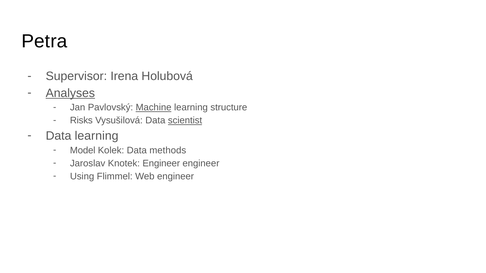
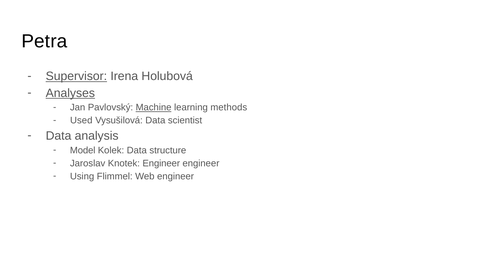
Supervisor underline: none -> present (76, 76)
structure: structure -> methods (229, 108)
Risks: Risks -> Used (81, 121)
scientist underline: present -> none (185, 121)
Data learning: learning -> analysis (97, 136)
methods: methods -> structure (168, 150)
